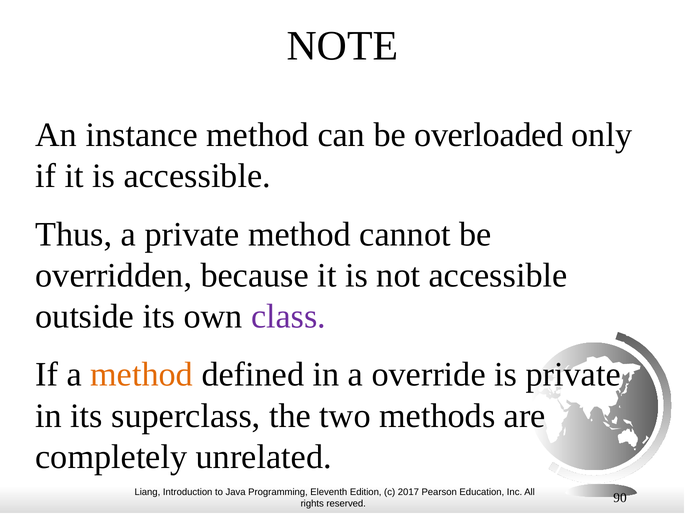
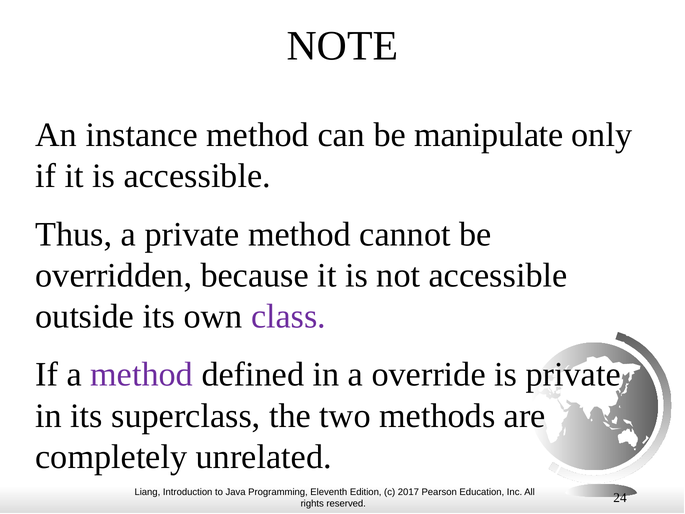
overloaded: overloaded -> manipulate (489, 135)
method colour: orange -> purple (142, 375)
90: 90 -> 24 (620, 497)
